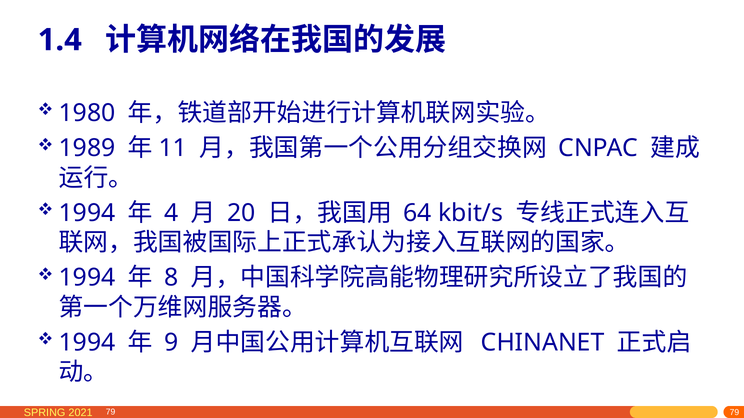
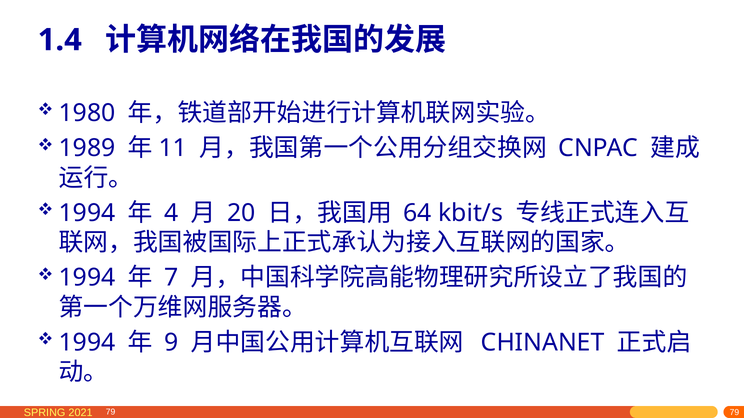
8: 8 -> 7 (171, 278)
